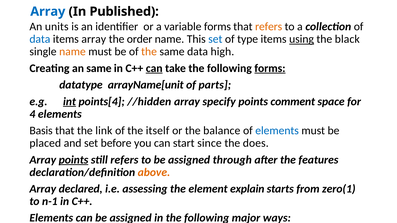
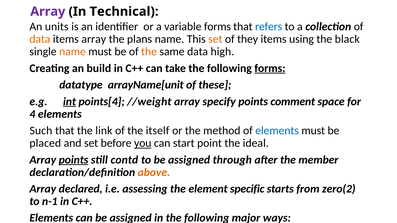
Array colour: blue -> purple (48, 12)
Published: Published -> Technical (124, 12)
refers colour: orange -> blue (269, 27)
data colour: blue -> orange (40, 39)
order: order -> plans (140, 39)
set colour: blue -> orange (215, 39)
type: type -> they (248, 39)
using underline: present -> none (302, 39)
an same: same -> build (99, 68)
can underline: present -> none (154, 68)
parts: parts -> these (215, 85)
//hidden: //hidden -> //weight (149, 102)
Basis: Basis -> Such (41, 131)
balance: balance -> method (222, 131)
you underline: none -> present (143, 143)
since: since -> point (210, 143)
does: does -> ideal (256, 143)
still refers: refers -> contd (124, 160)
features: features -> member (318, 160)
explain: explain -> specific (247, 189)
zero(1: zero(1 -> zero(2 (339, 189)
